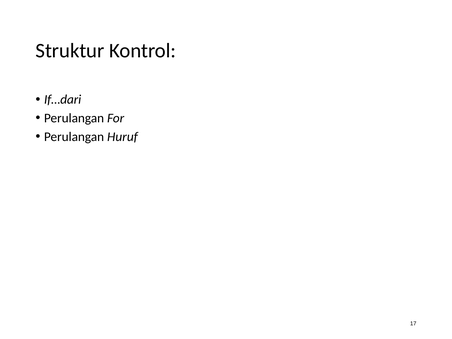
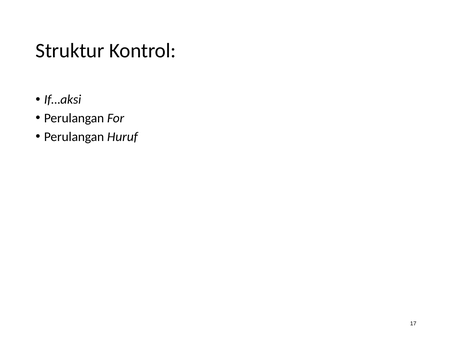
If…dari: If…dari -> If…aksi (63, 100)
